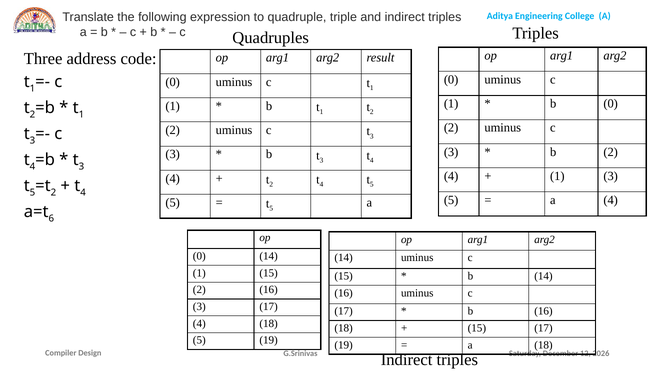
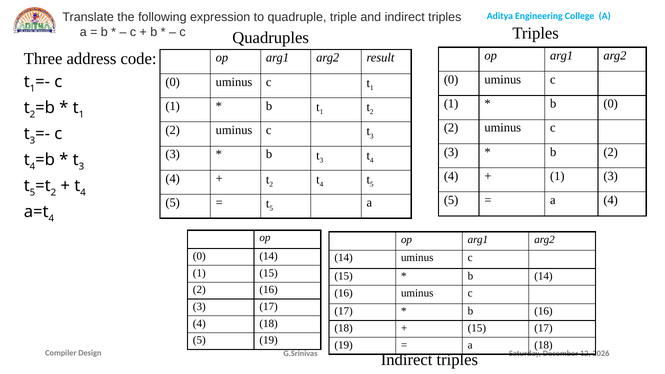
6: 6 -> 4 (51, 218)
